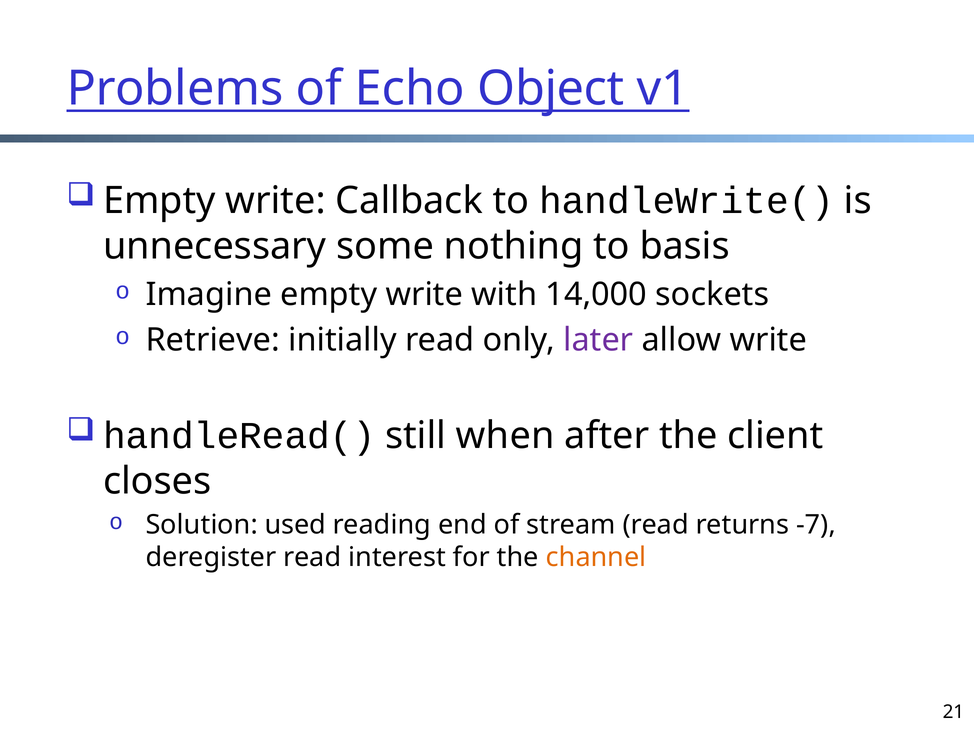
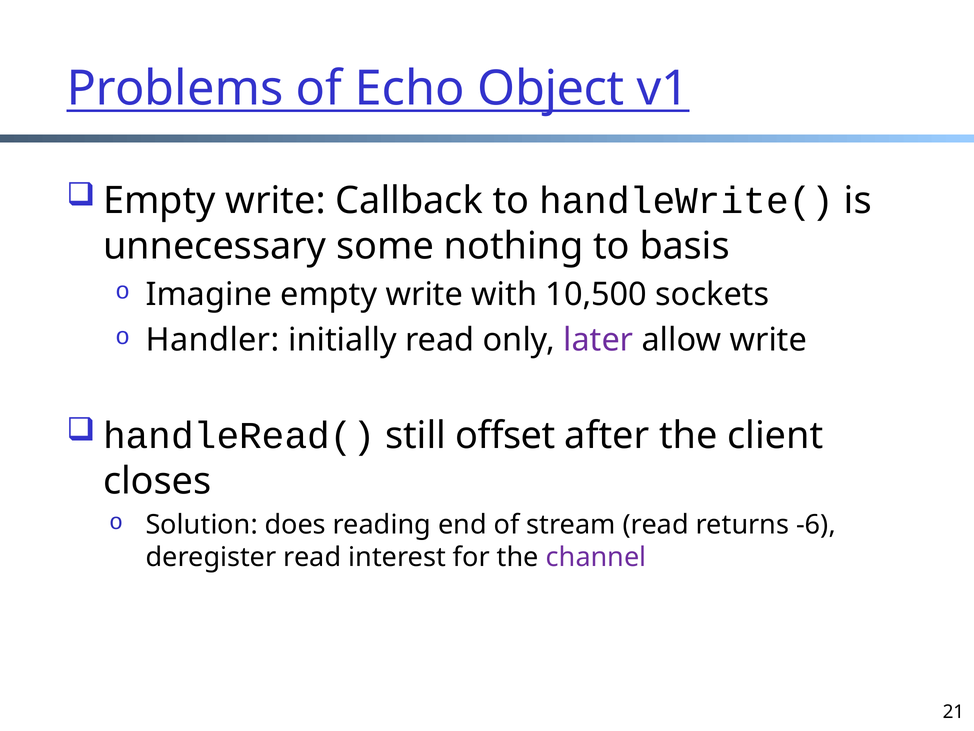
14,000: 14,000 -> 10,500 (596, 295)
Retrieve: Retrieve -> Handler (213, 340)
when: when -> offset (506, 436)
used: used -> does (295, 525)
-7: -7 -> -6 (816, 525)
channel colour: orange -> purple (596, 557)
